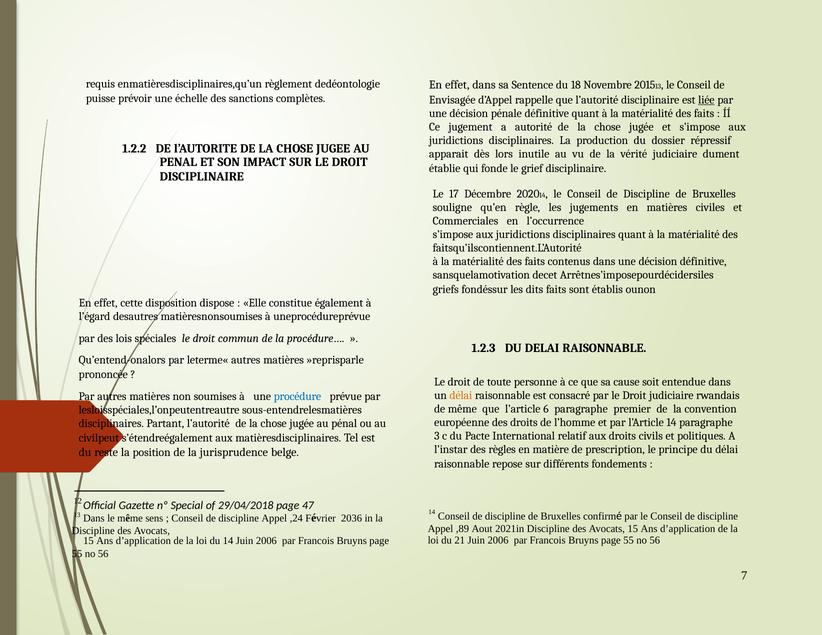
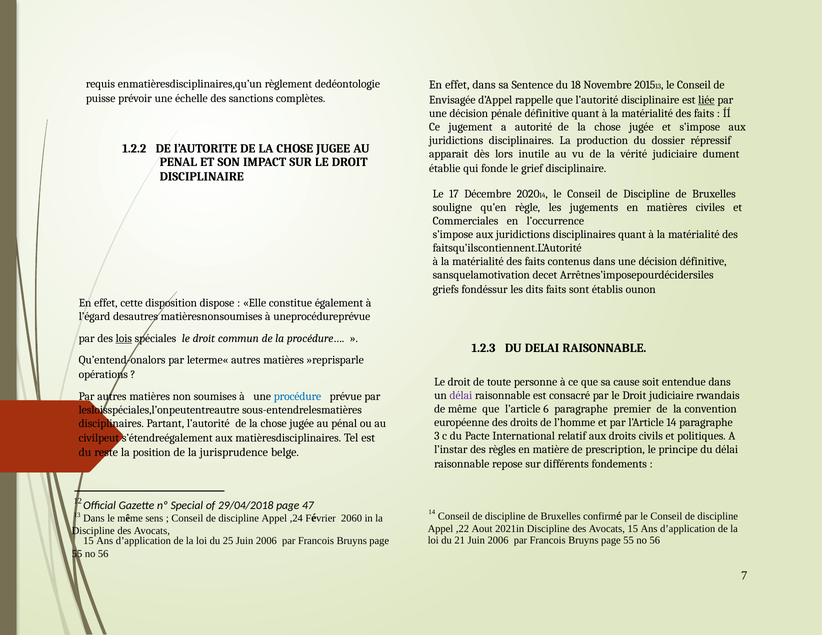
lois underline: none -> present (124, 338)
prononcée: prononcée -> opérations (103, 375)
délai colour: orange -> purple (461, 396)
2036: 2036 -> 2060 (352, 518)
,89: ,89 -> ,22 (462, 529)
du 14: 14 -> 25 (228, 541)
